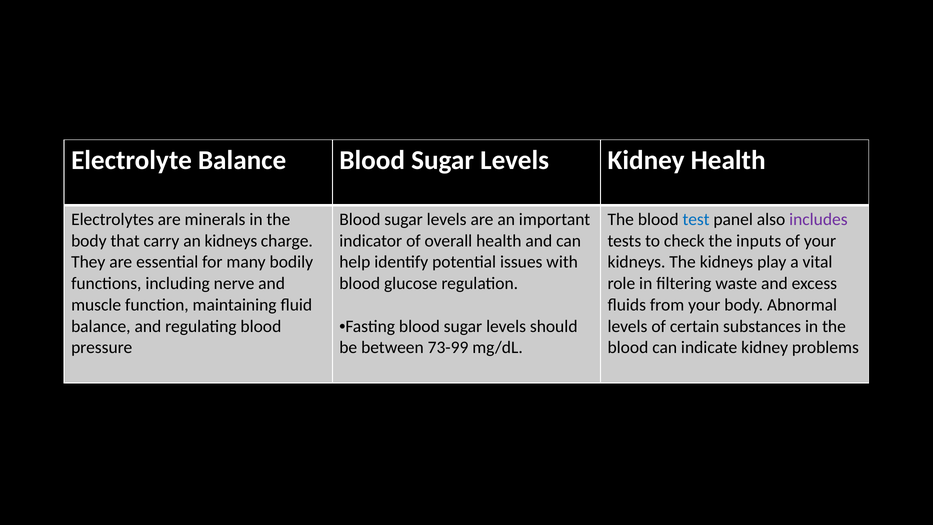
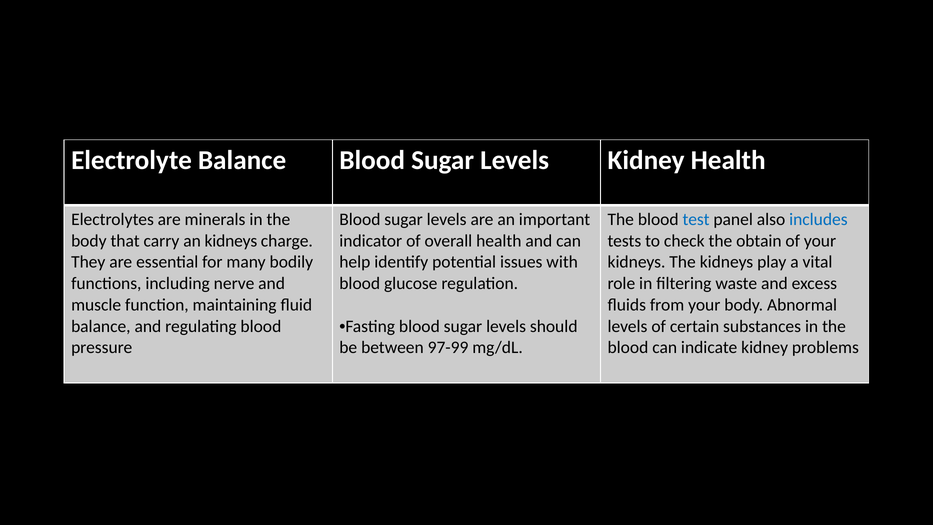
includes colour: purple -> blue (818, 219)
inputs: inputs -> obtain (759, 241)
73-99: 73-99 -> 97-99 (448, 347)
